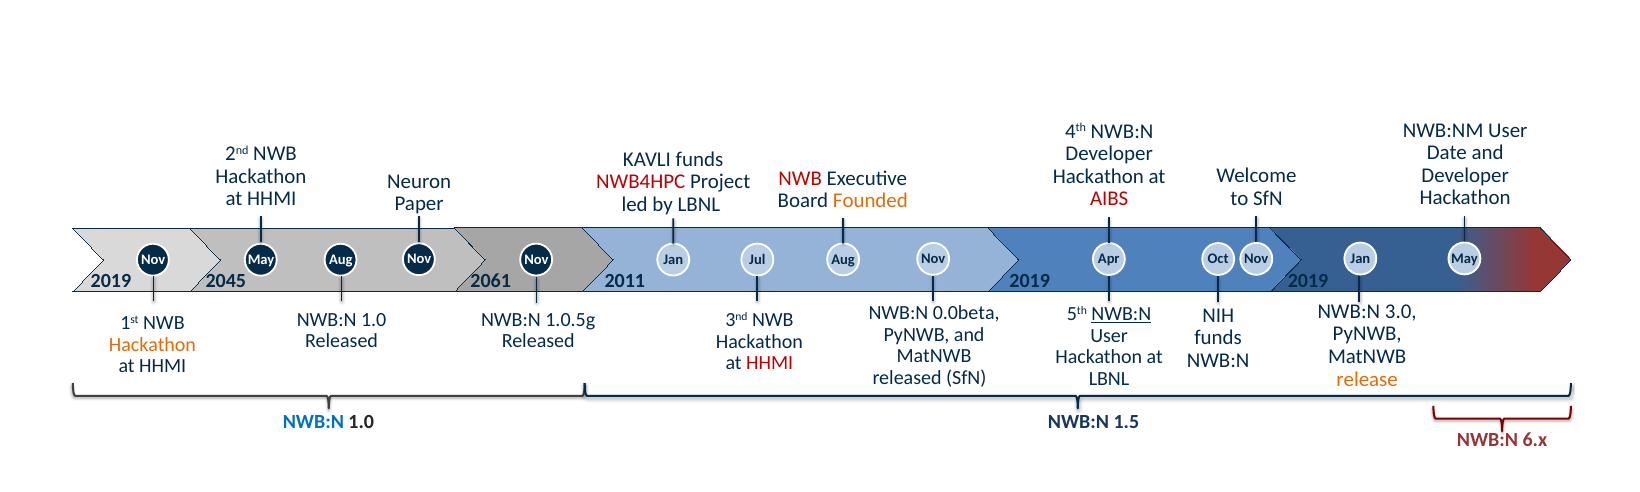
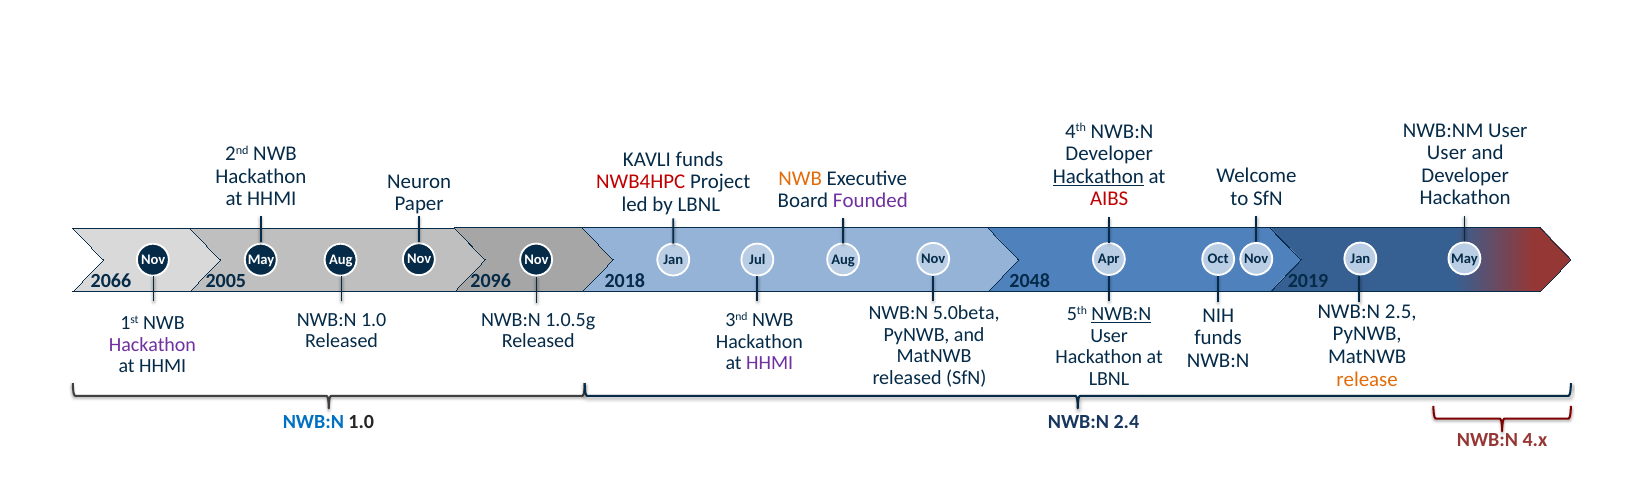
Date: Date -> User (1447, 153)
Hackathon underline: none -> present (1098, 176)
NWB colour: red -> orange (800, 178)
Founded colour: orange -> purple (870, 201)
2061: 2061 -> 2096 (491, 280)
2011: 2011 -> 2018 (625, 280)
2019: 2019 -> 2066 (111, 281)
2045: 2045 -> 2005 (226, 281)
2019: 2019 -> 2048 (1030, 281)
3.0: 3.0 -> 2.5 (1401, 311)
0.0beta: 0.0beta -> 5.0beta (966, 313)
Hackathon colour: orange -> purple (152, 344)
HHMI colour: red -> purple (770, 363)
1.5: 1.5 -> 2.4 (1126, 422)
6.x: 6.x -> 4.x (1535, 439)
